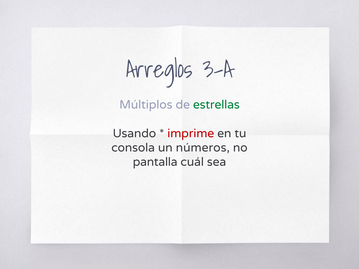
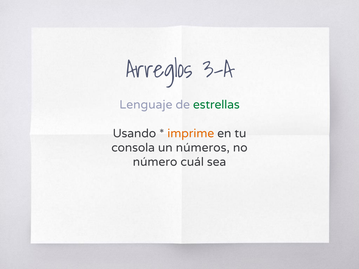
Múltiplos: Múltiplos -> Lenguaje (146, 105)
imprime colour: red -> orange (191, 133)
pantalla: pantalla -> número (155, 162)
